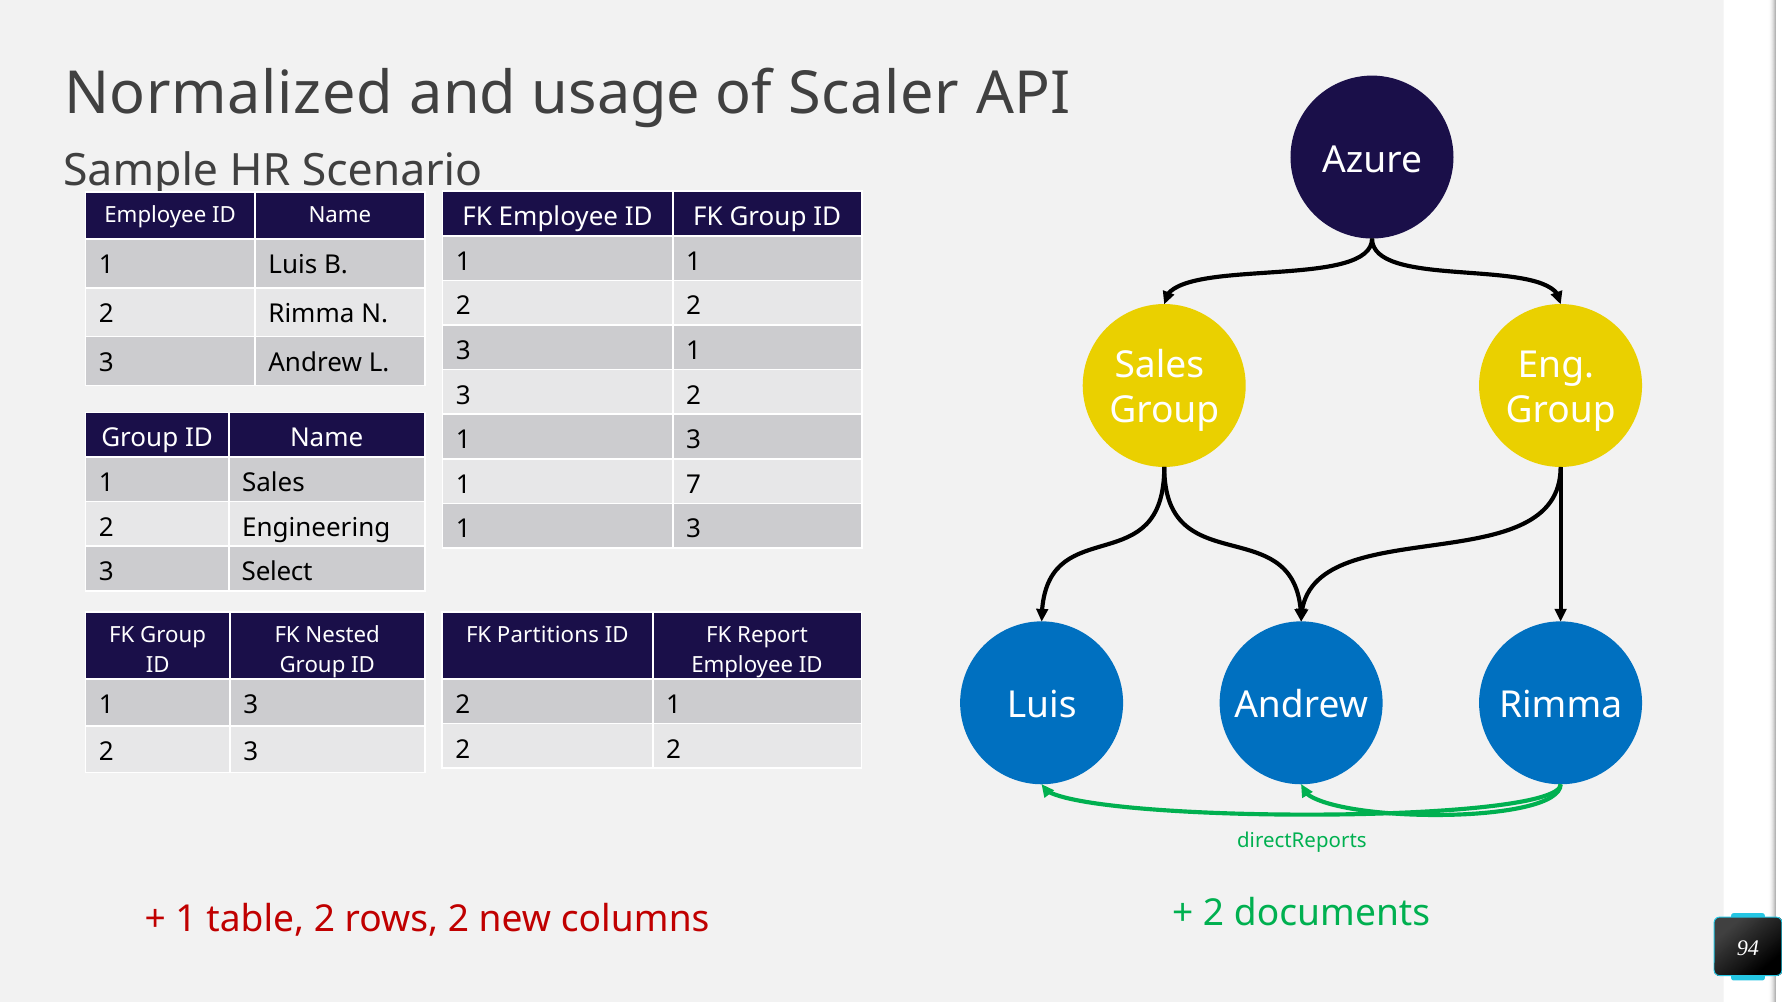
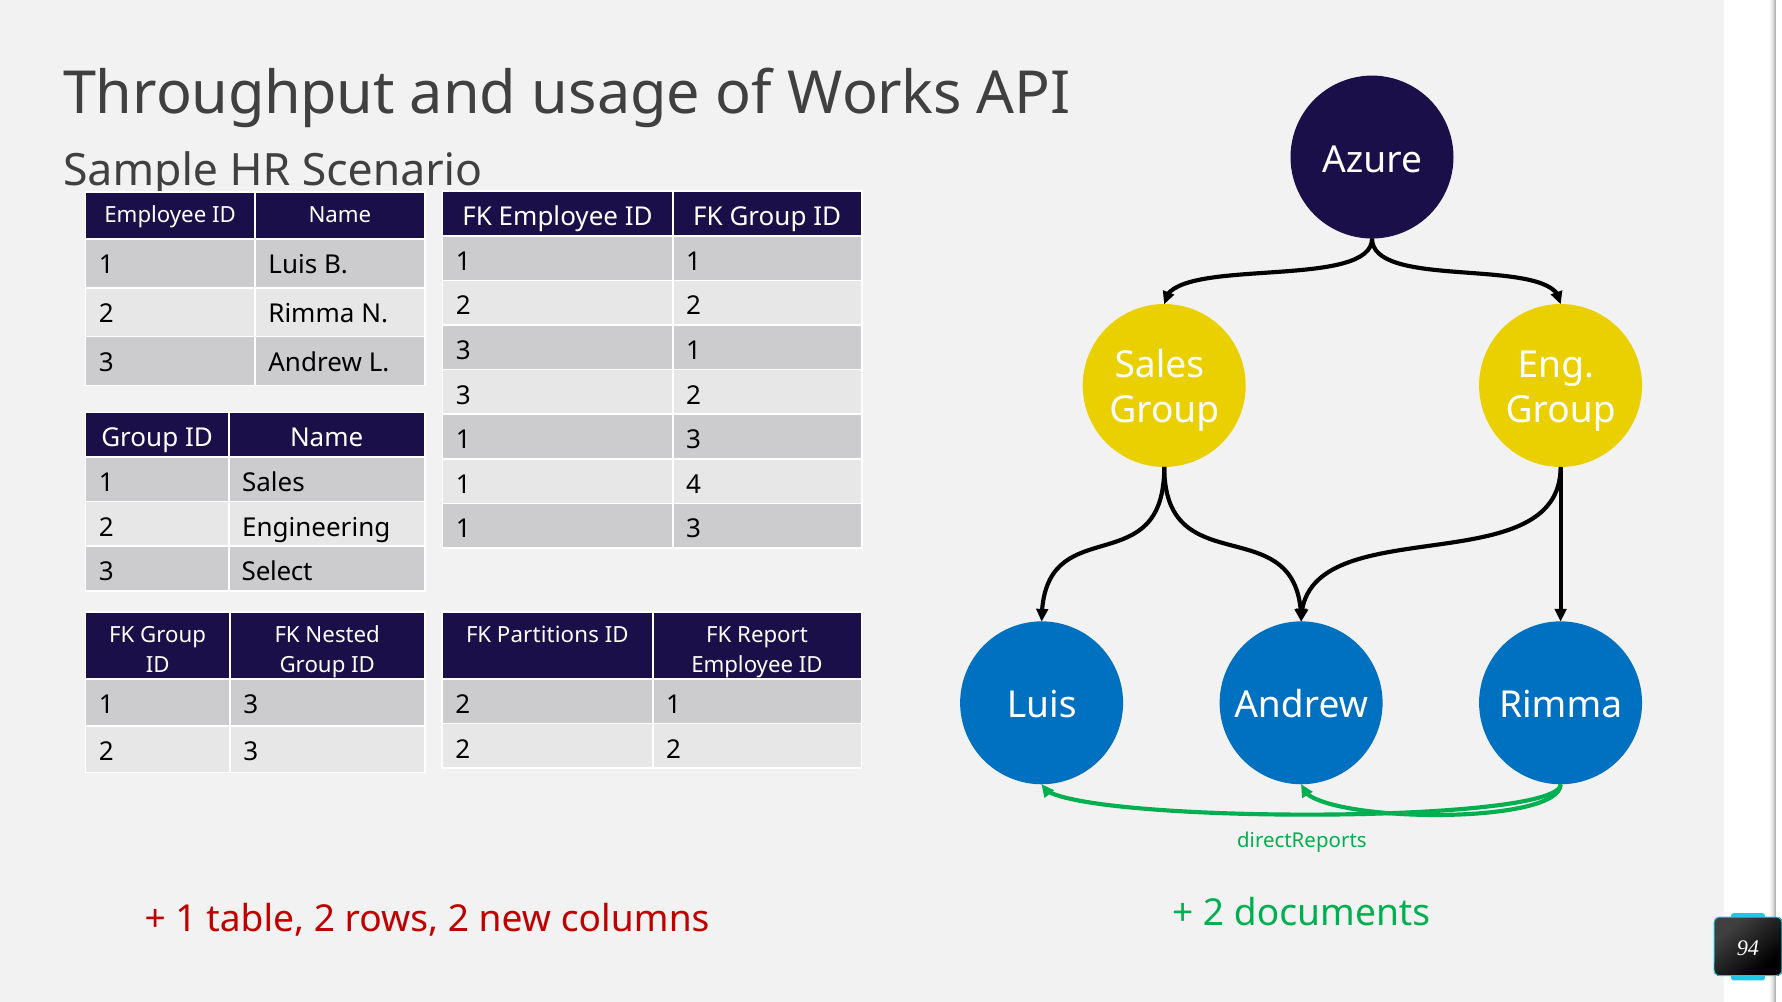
Normalized: Normalized -> Throughput (229, 94)
Scaler: Scaler -> Works (875, 94)
7: 7 -> 4 (694, 485)
